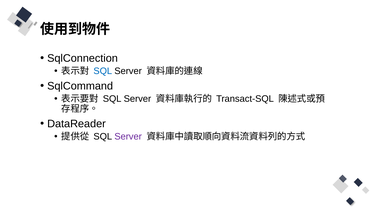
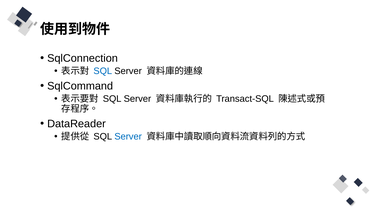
Server colour: purple -> blue (128, 136)
